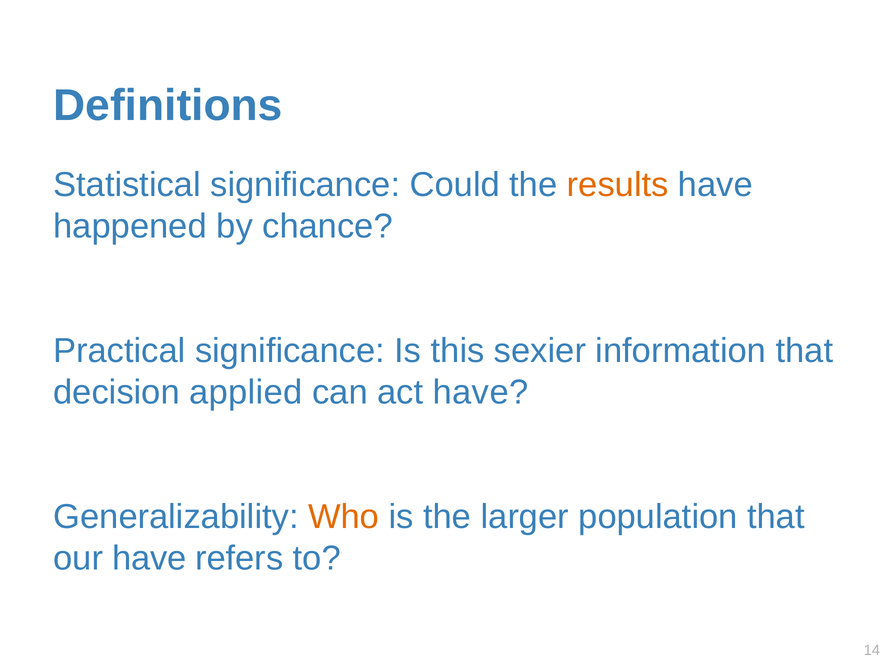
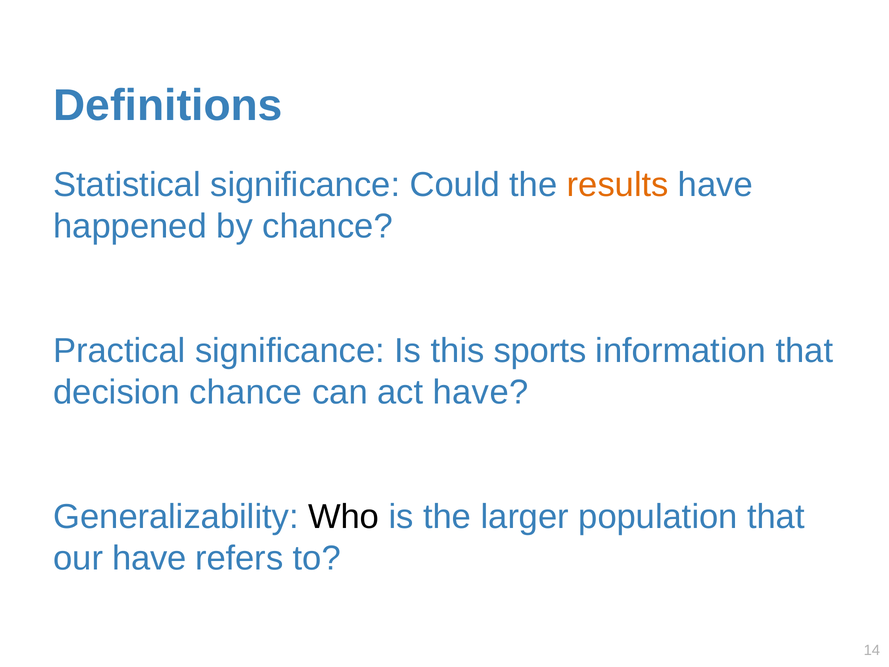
sexier: sexier -> sports (540, 351)
decision applied: applied -> chance (246, 392)
Who colour: orange -> black (344, 517)
